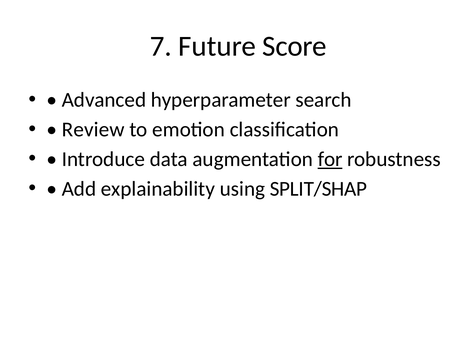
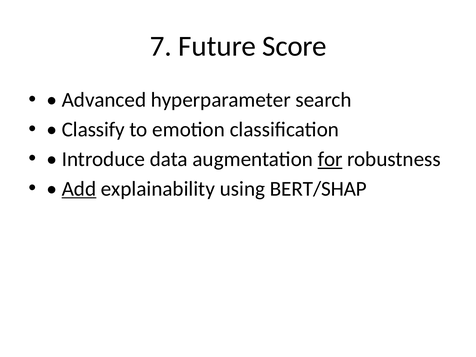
Review: Review -> Classify (93, 129)
Add underline: none -> present (79, 189)
SPLIT/SHAP: SPLIT/SHAP -> BERT/SHAP (318, 189)
